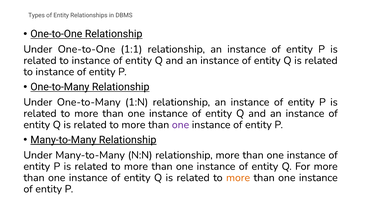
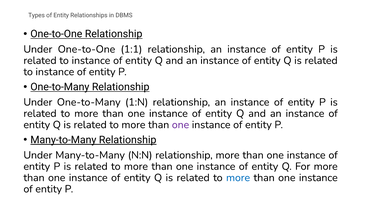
more colour: orange -> blue (238, 177)
